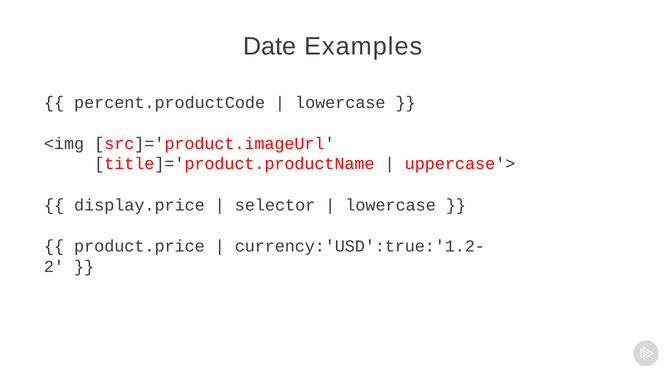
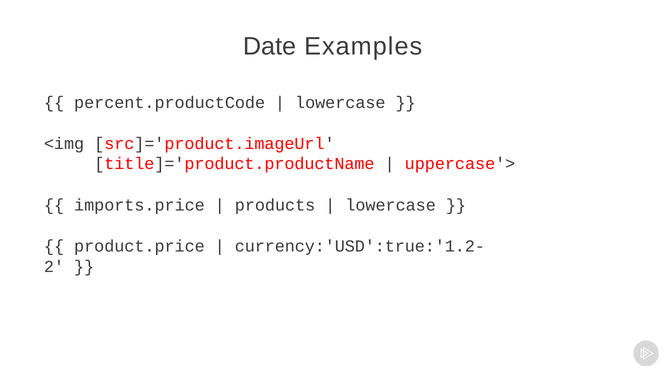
display.price: display.price -> imports.price (139, 205)
selector: selector -> products (275, 205)
